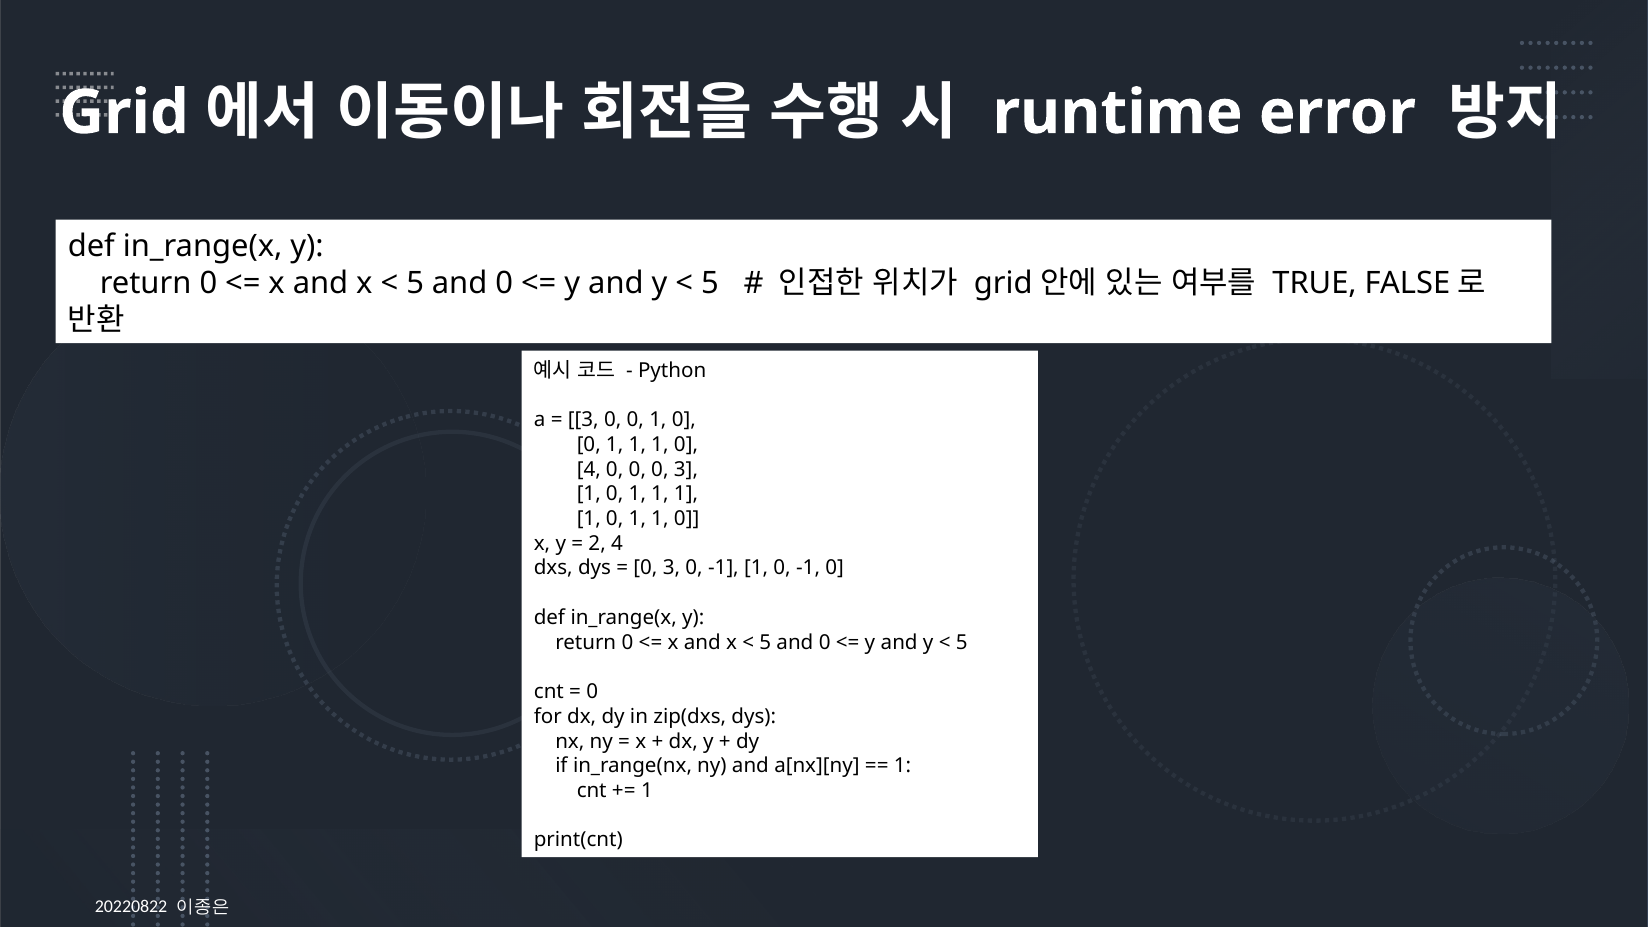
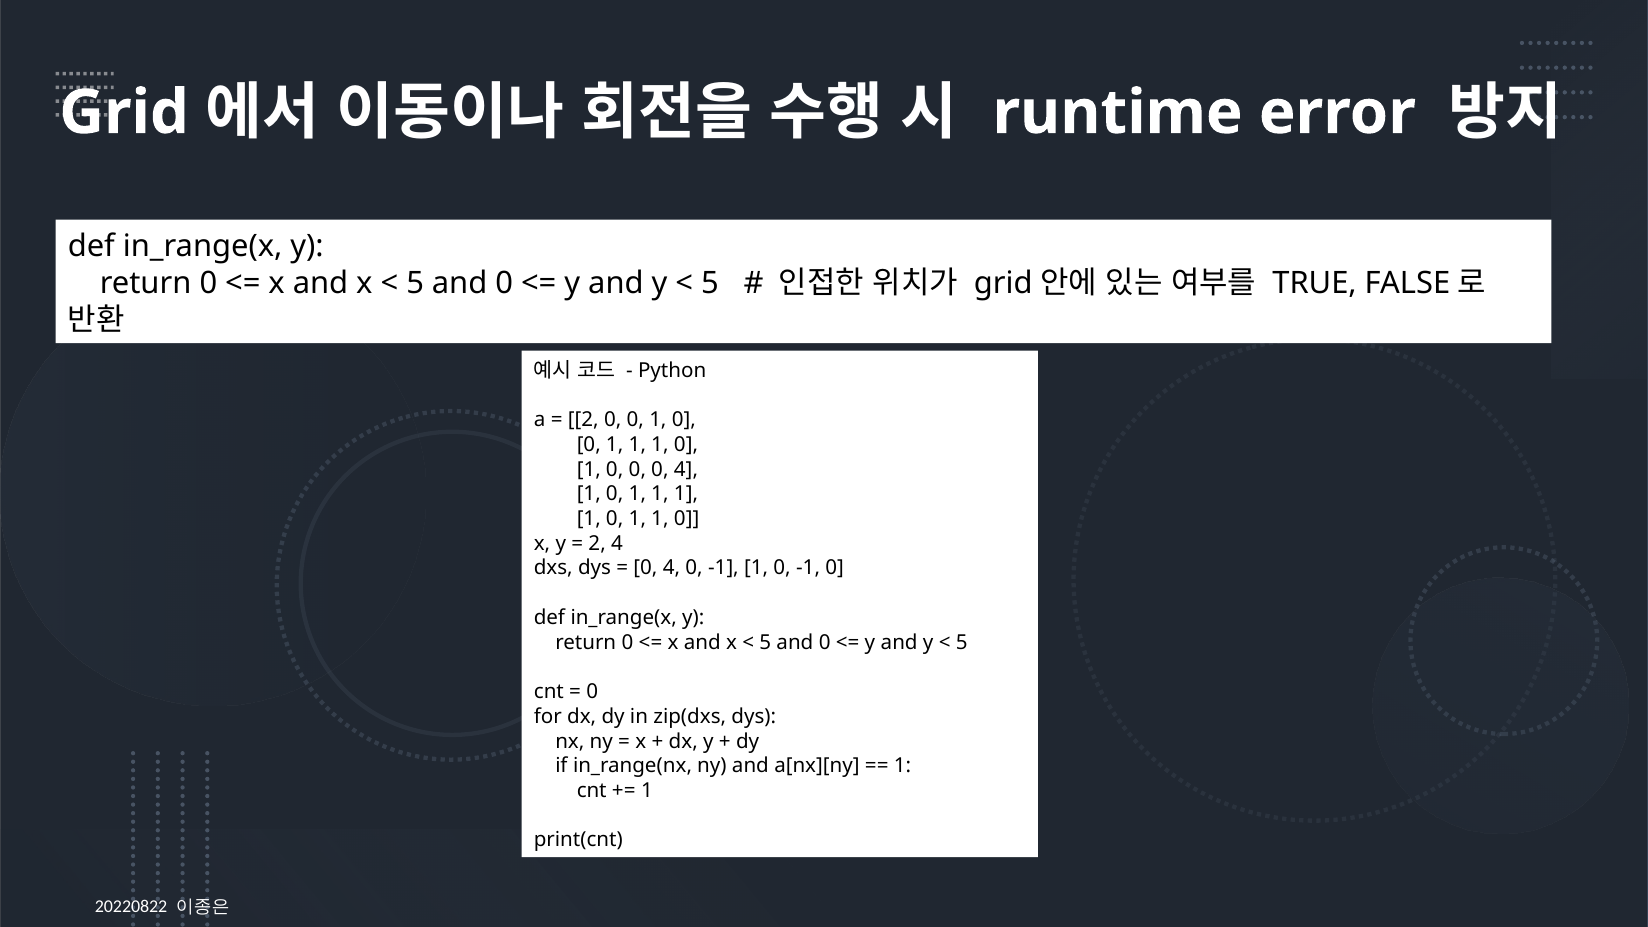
3: 3 -> 2 (583, 420)
4: 4 -> 1 (589, 469)
0 0 3: 3 -> 4 (686, 469)
3: 3 -> 4 (671, 568)
